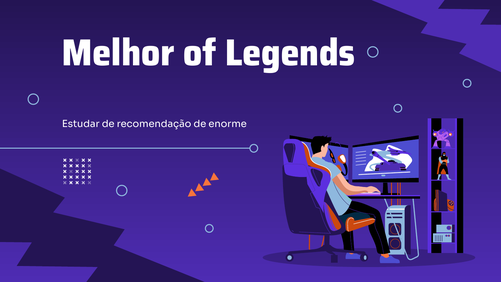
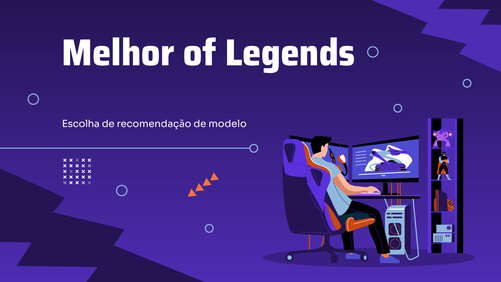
Estudar: Estudar -> Escolha (81, 124)
enorme: enorme -> modelo (228, 124)
